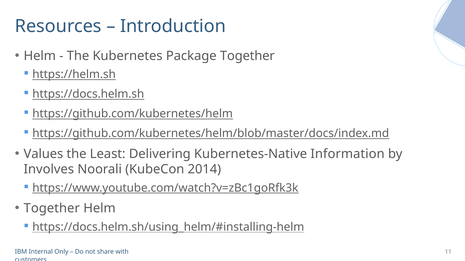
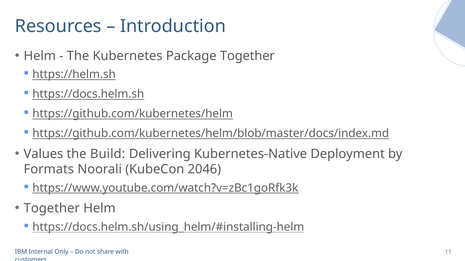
Least: Least -> Build (108, 154)
Information: Information -> Deployment (348, 154)
Involves: Involves -> Formats (49, 170)
2014: 2014 -> 2046 (204, 170)
